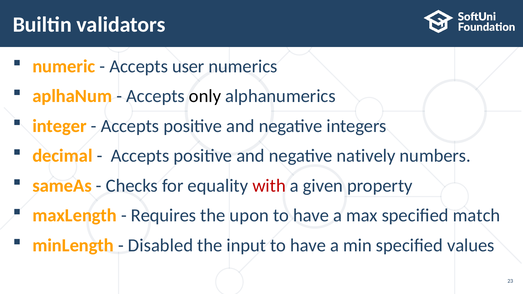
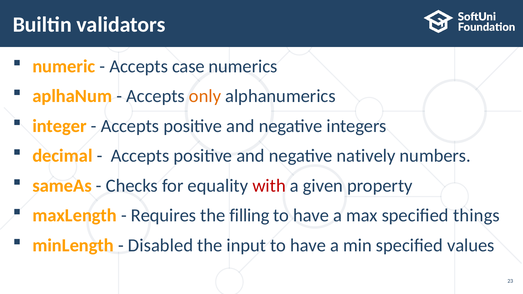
user: user -> case (188, 66)
only colour: black -> orange (205, 96)
upon: upon -> filling (249, 216)
match: match -> things (476, 216)
